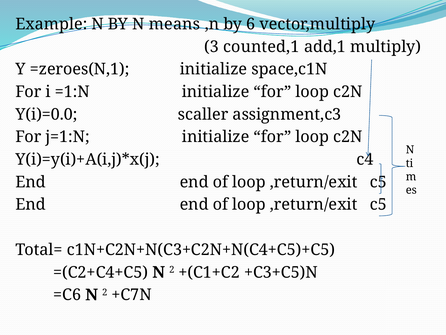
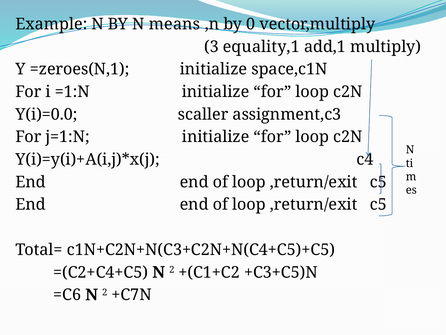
6: 6 -> 0 (251, 24)
counted,1: counted,1 -> equality,1 (261, 47)
